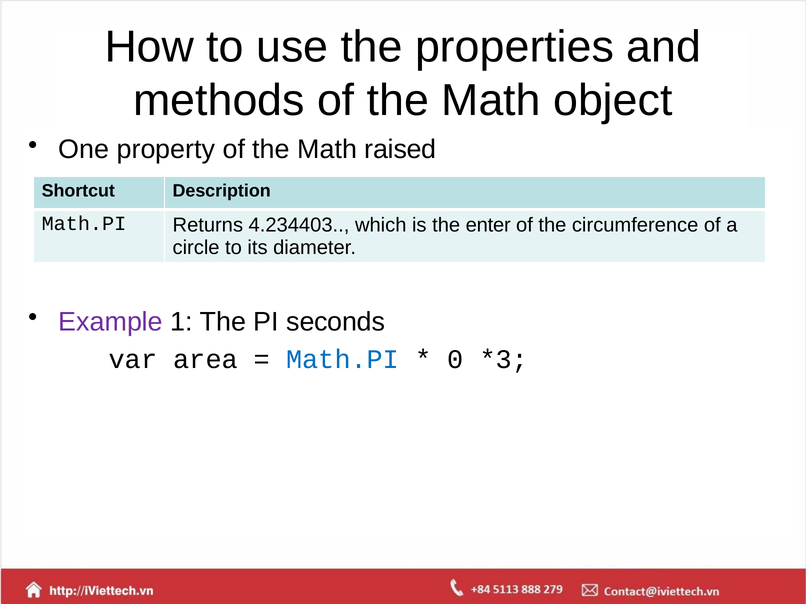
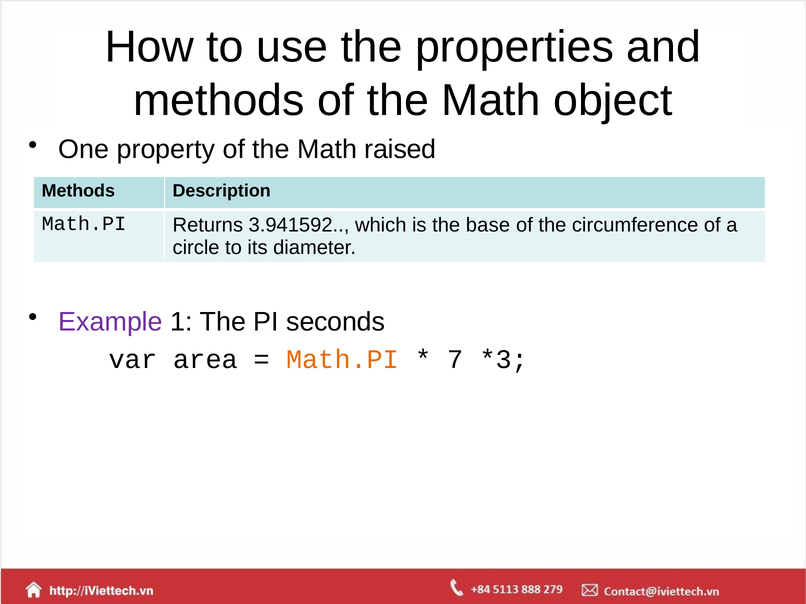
Shortcut: Shortcut -> Methods (78, 191)
4.234403: 4.234403 -> 3.941592 (299, 225)
enter: enter -> base (488, 225)
Math.PI colour: blue -> orange (343, 360)
0: 0 -> 7 (456, 360)
